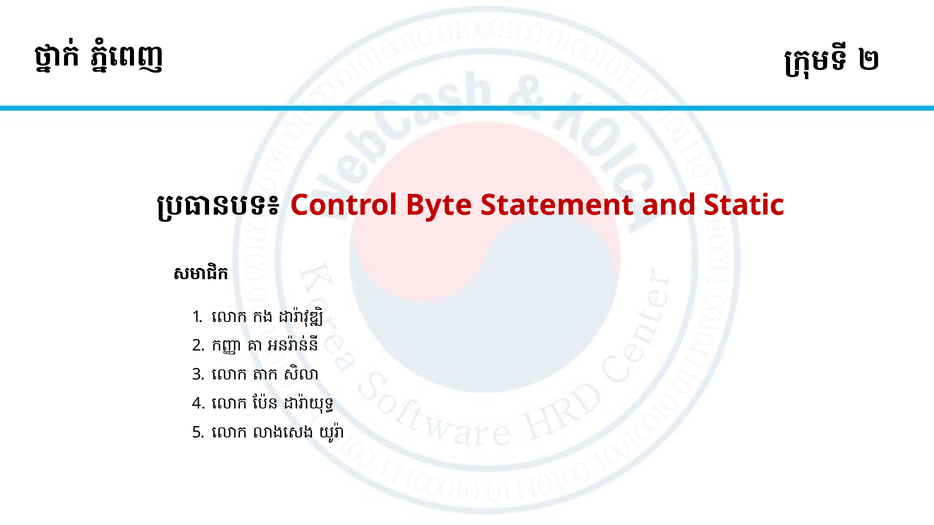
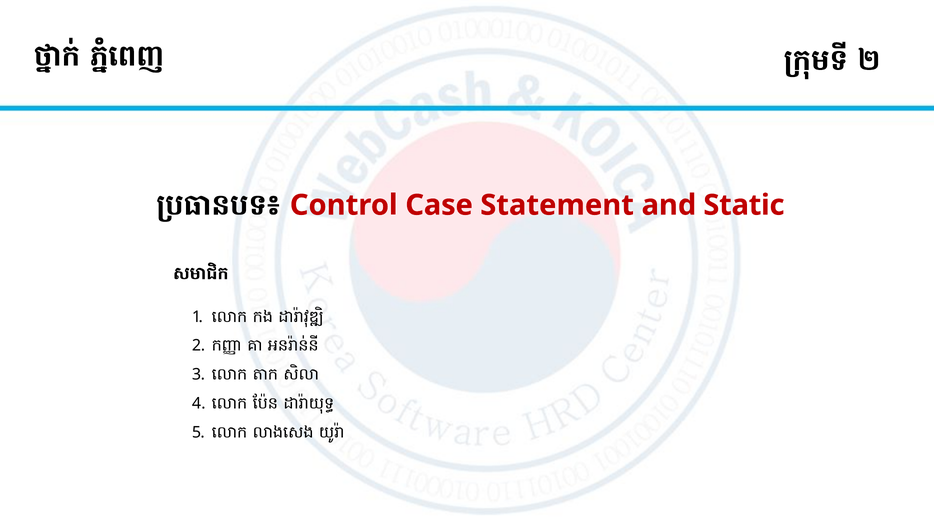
Byte: Byte -> Case (439, 205)
